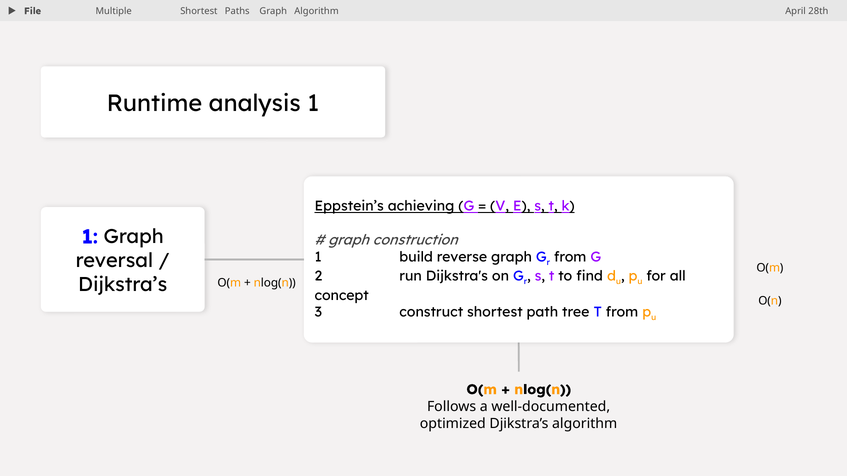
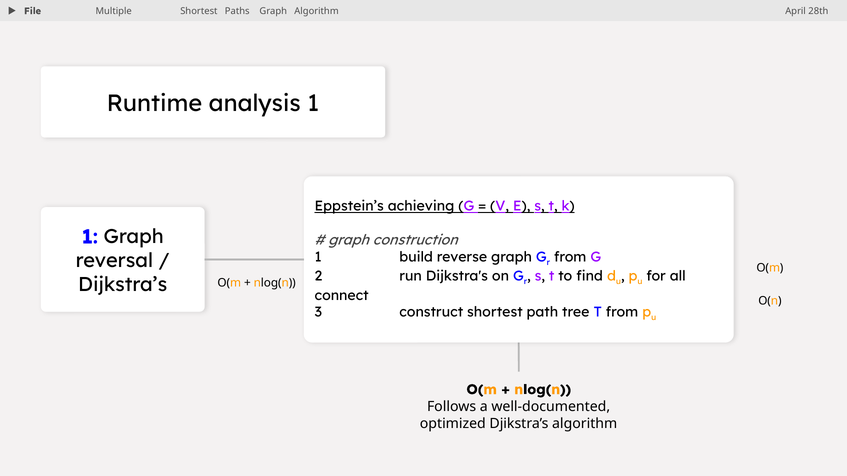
concept: concept -> connect (342, 296)
